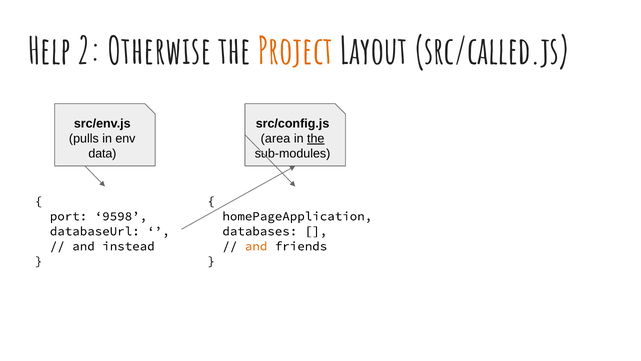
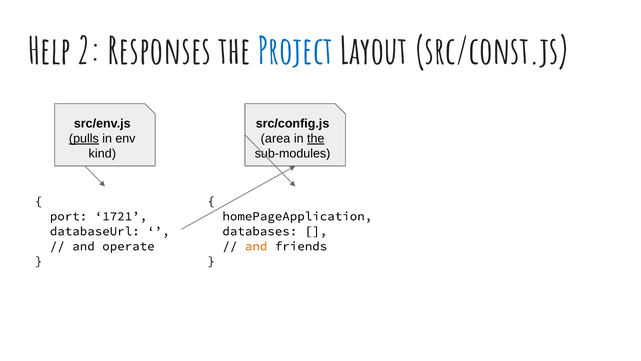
Otherwise: Otherwise -> Responses (159, 52)
Project colour: orange -> blue (295, 52)
src/called.js: src/called.js -> src/const.js (492, 52)
pulls underline: none -> present (84, 138)
data: data -> kind (102, 153)
9598: 9598 -> 1721 (121, 216)
instead: instead -> operate (128, 246)
